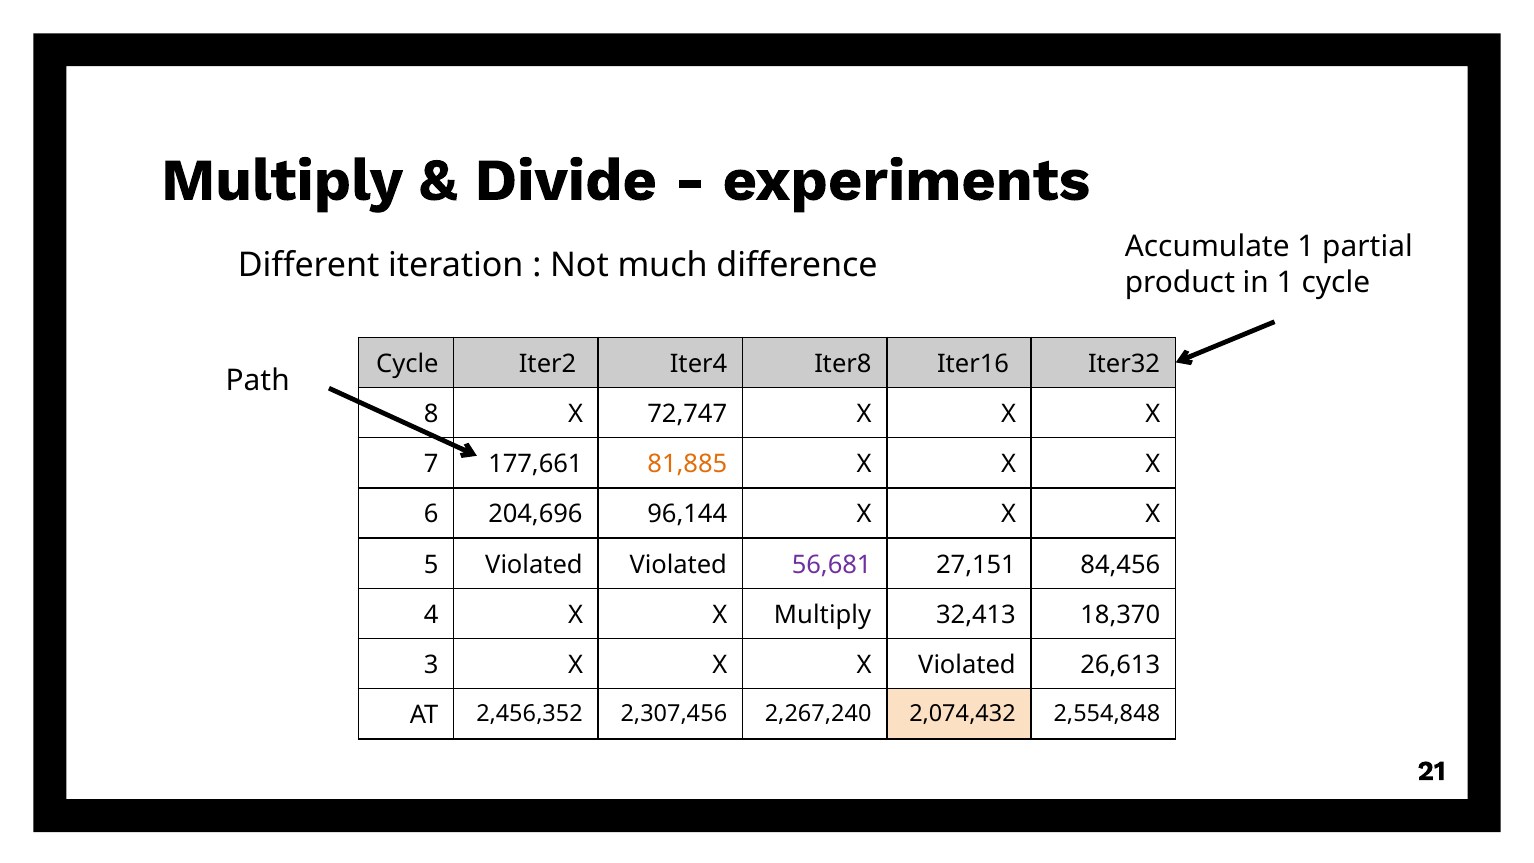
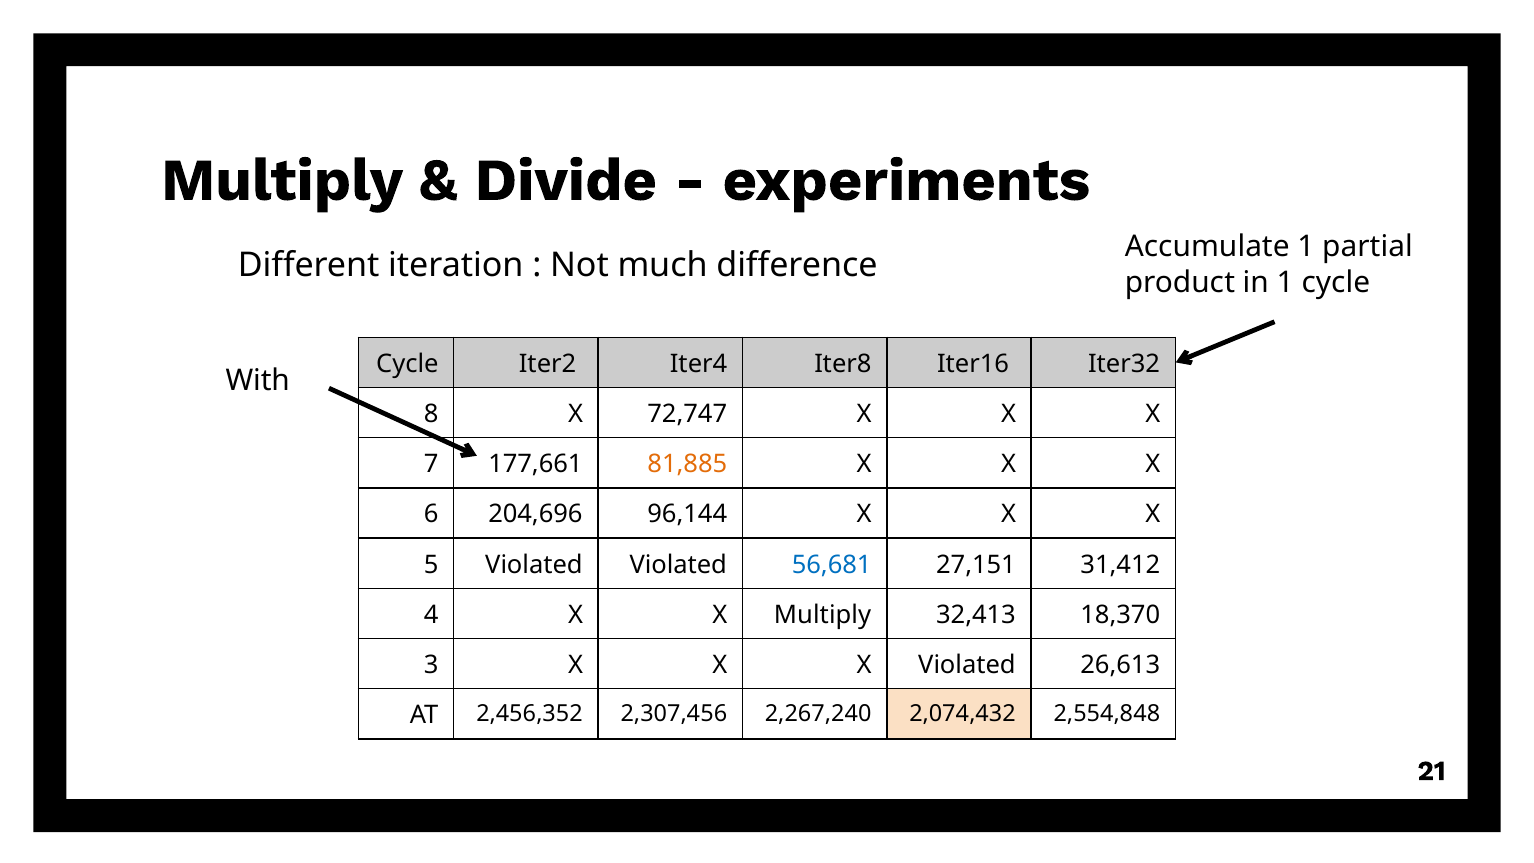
Path: Path -> With (258, 380)
56,681 colour: purple -> blue (832, 565)
84,456: 84,456 -> 31,412 (1120, 565)
